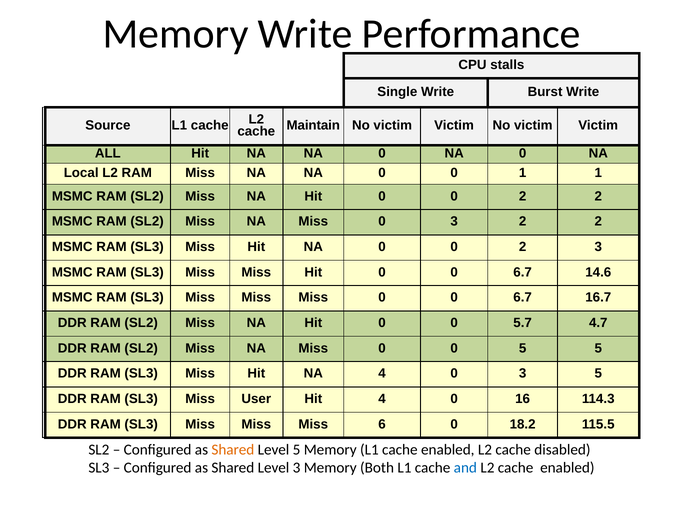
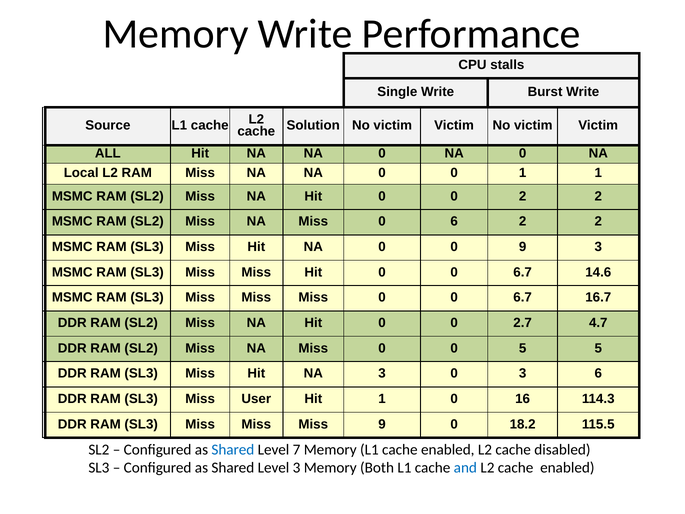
Maintain: Maintain -> Solution (313, 125)
Miss 0 3: 3 -> 6 (454, 221)
NA 0 0 2: 2 -> 9 (523, 247)
5.7: 5.7 -> 2.7 (523, 323)
NA 4: 4 -> 3 (382, 373)
3 5: 5 -> 6 (598, 373)
Hit 4: 4 -> 1 (382, 399)
Miss 6: 6 -> 9 (382, 424)
Shared colour: orange -> blue (233, 449)
Level 5: 5 -> 7 (297, 449)
